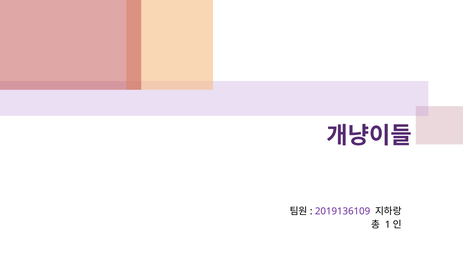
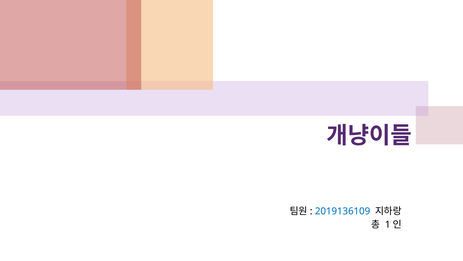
2019136109 colour: purple -> blue (343, 211)
